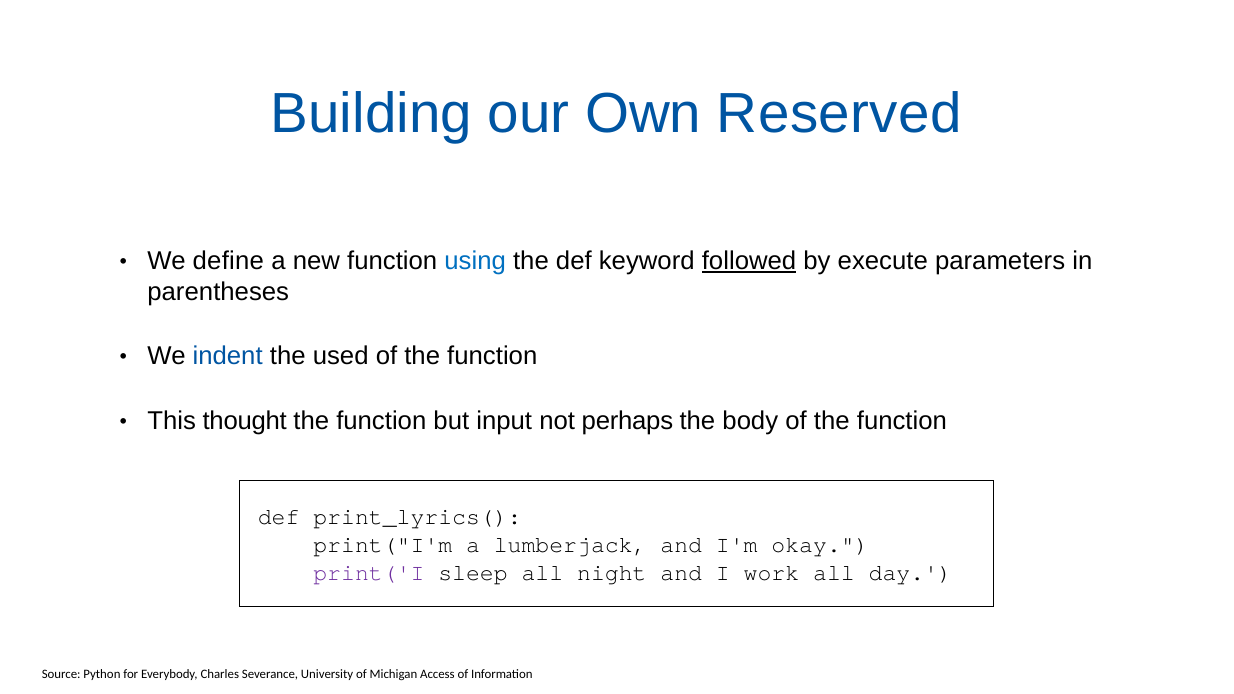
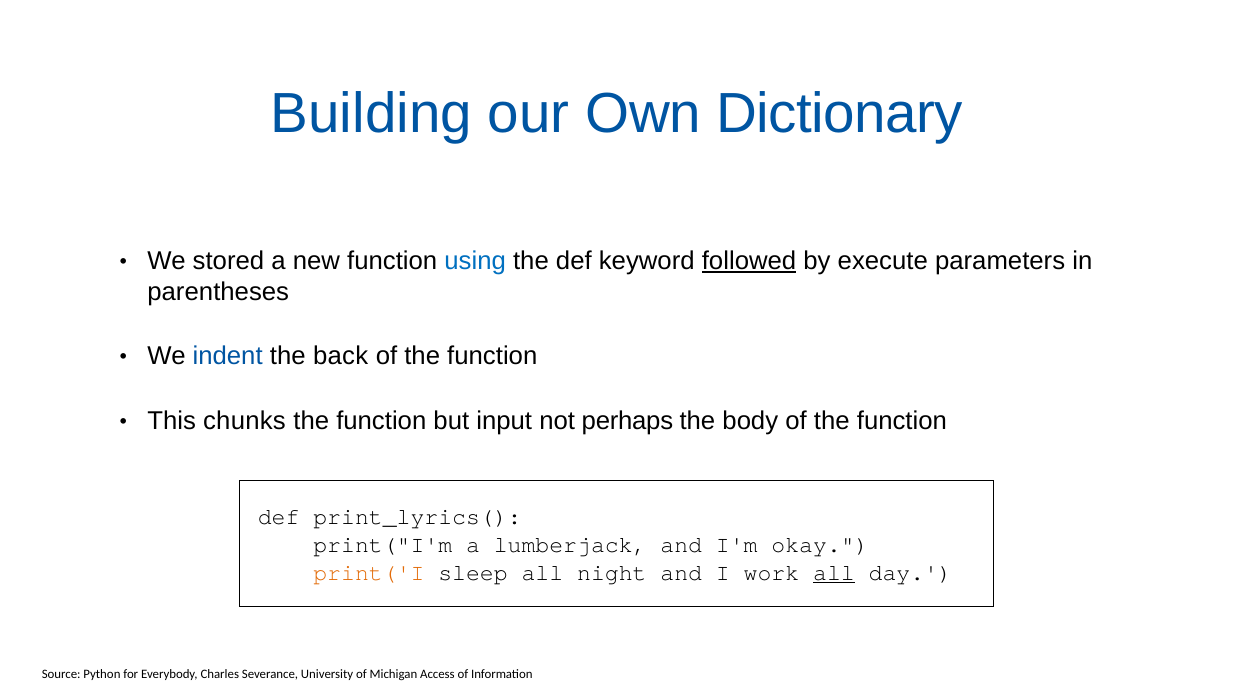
Reserved: Reserved -> Dictionary (840, 114)
define: define -> stored (228, 261)
used: used -> back (341, 356)
thought: thought -> chunks (244, 421)
print('I colour: purple -> orange (369, 573)
all underline: none -> present (834, 573)
